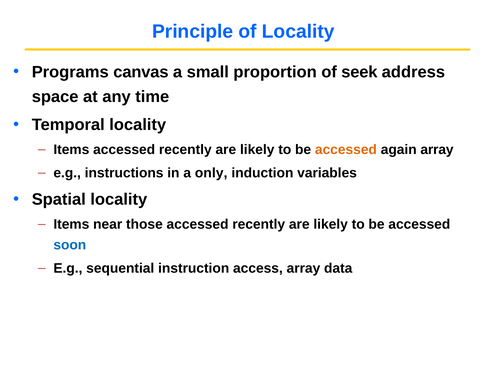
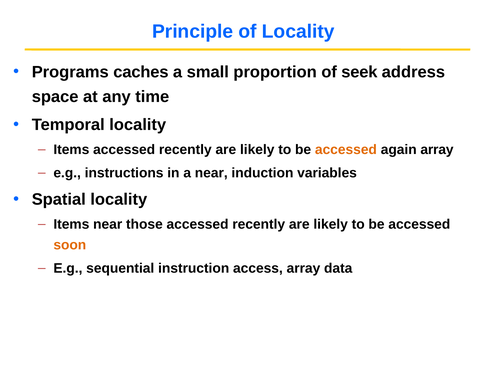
canvas: canvas -> caches (141, 72)
a only: only -> near (211, 173)
soon colour: blue -> orange (70, 245)
